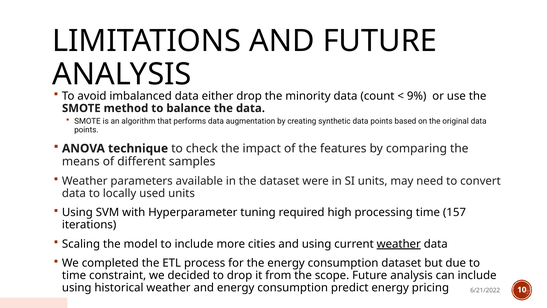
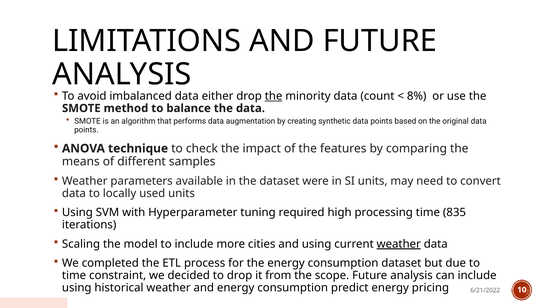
the underline: none -> present (274, 96)
9%: 9% -> 8% (417, 96)
157: 157 -> 835 (454, 212)
